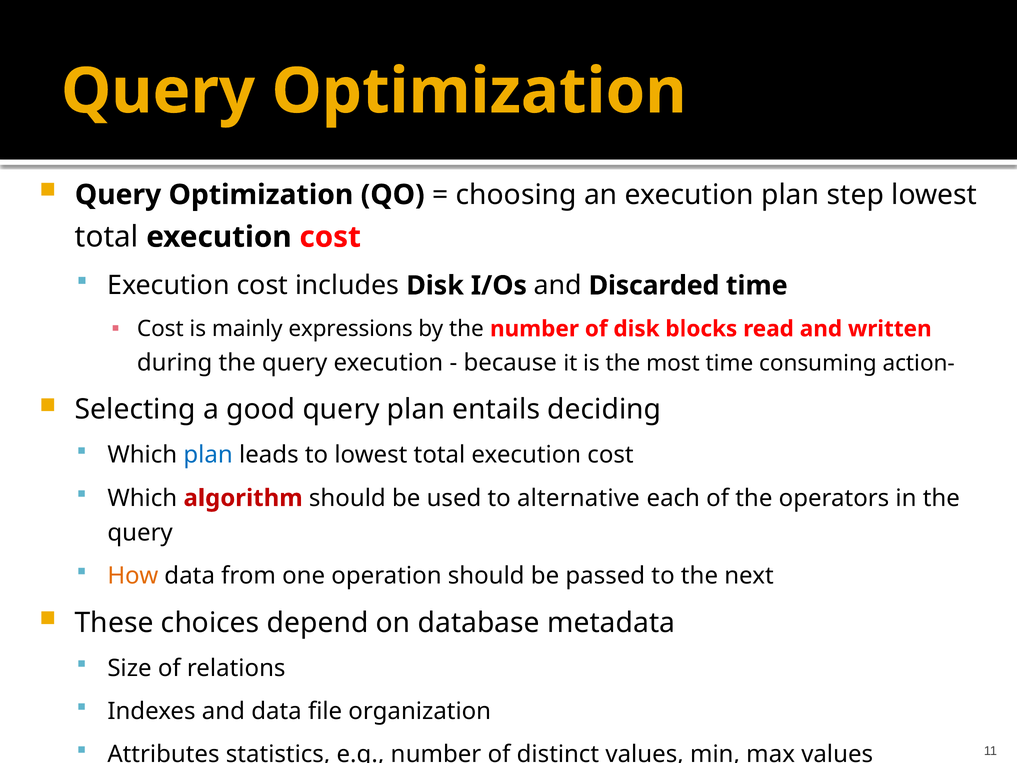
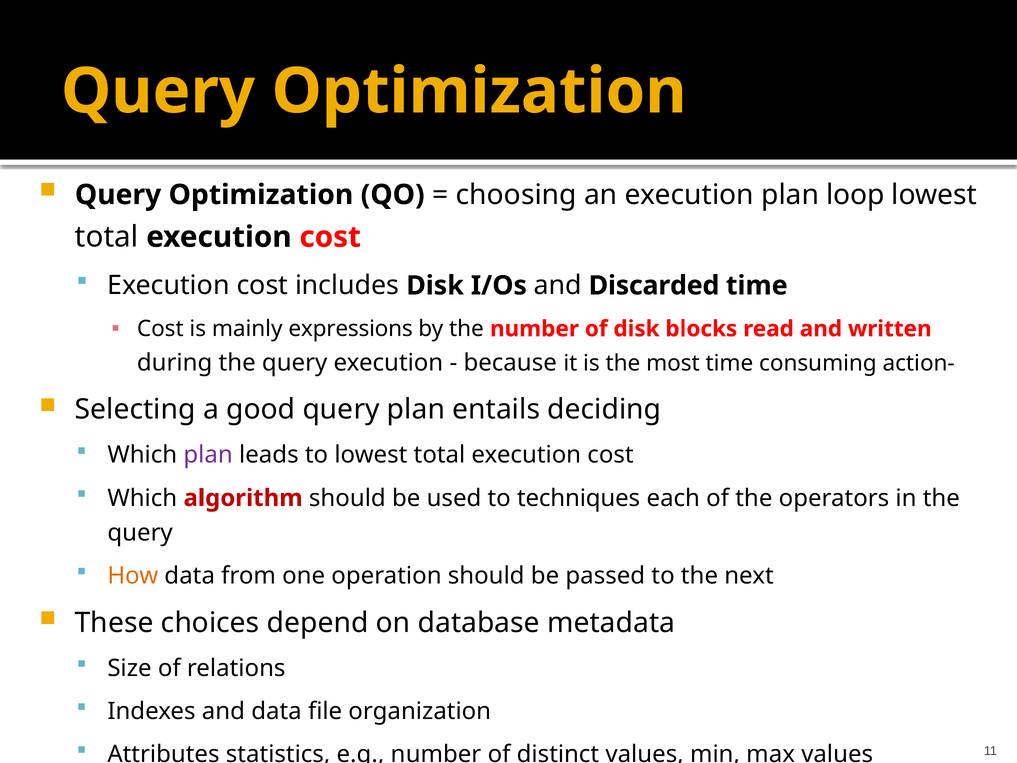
step: step -> loop (855, 195)
plan colour: blue -> purple (208, 455)
alternative: alternative -> techniques (579, 498)
